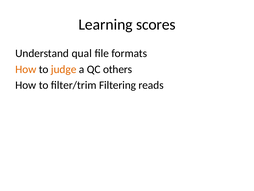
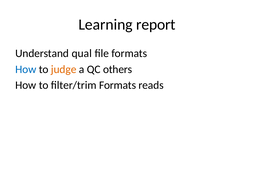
scores: scores -> report (156, 25)
How colour: orange -> blue (26, 69)
filter/trim Filtering: Filtering -> Formats (118, 85)
